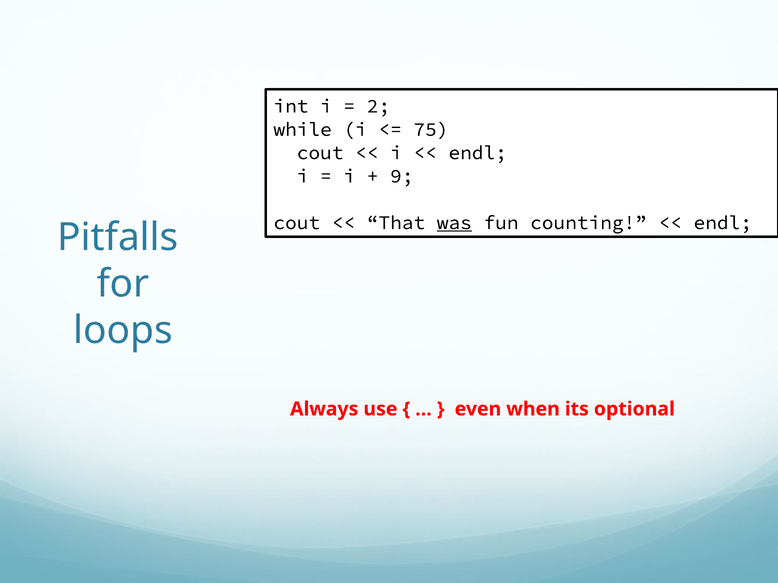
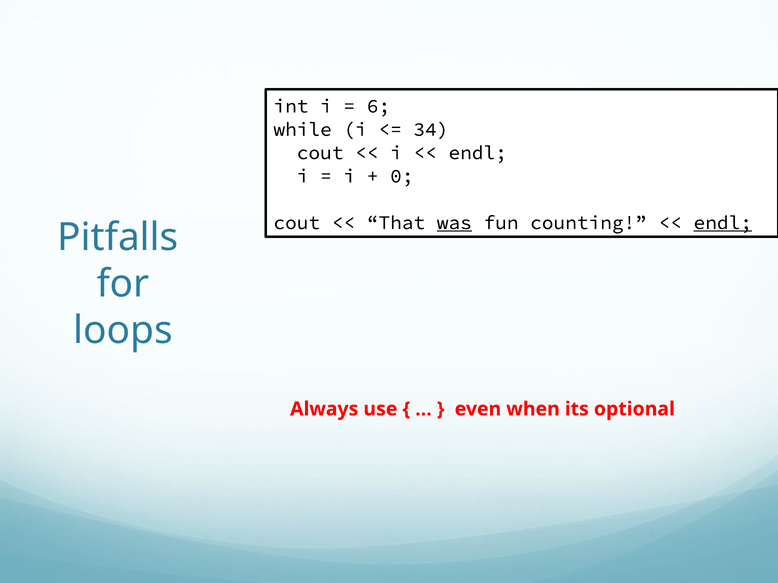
2: 2 -> 6 (378, 106)
75: 75 -> 34 (431, 130)
9: 9 -> 0 (402, 176)
endl underline: none -> present (723, 223)
